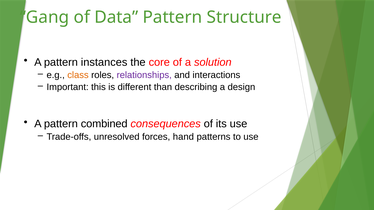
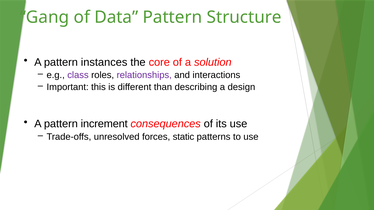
class colour: orange -> purple (78, 75)
combined: combined -> increment (104, 124)
hand: hand -> static (183, 137)
